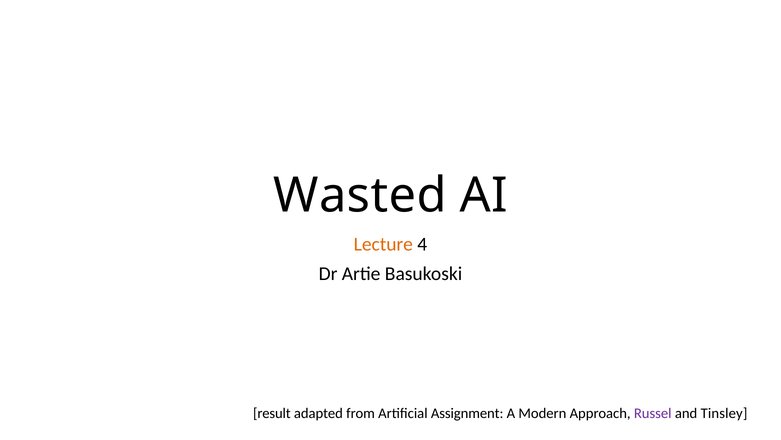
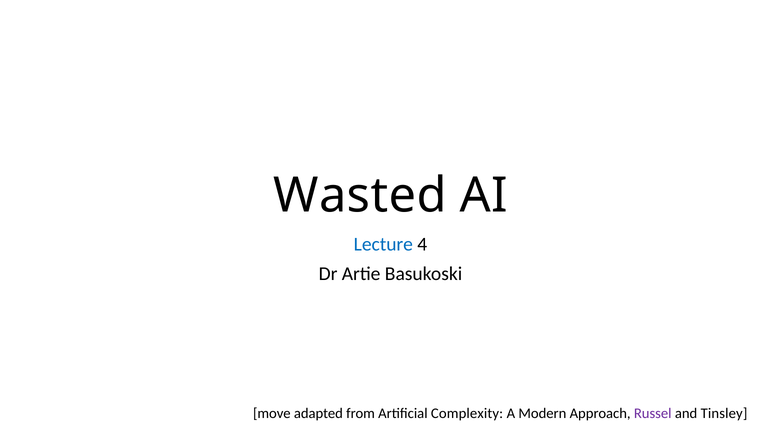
Lecture colour: orange -> blue (383, 244)
result: result -> move (272, 413)
Assignment: Assignment -> Complexity (467, 413)
